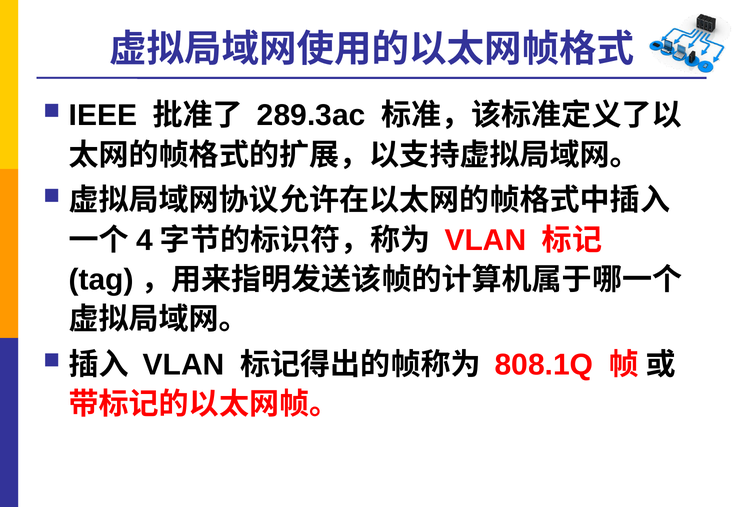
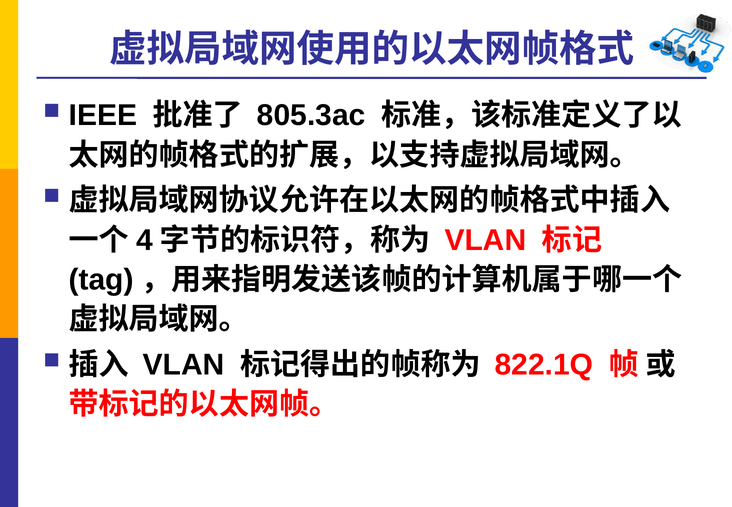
289.3ac: 289.3ac -> 805.3ac (311, 116)
808.1Q: 808.1Q -> 822.1Q (544, 365)
